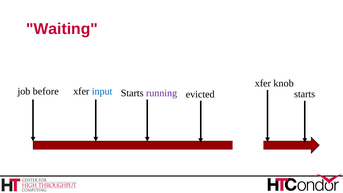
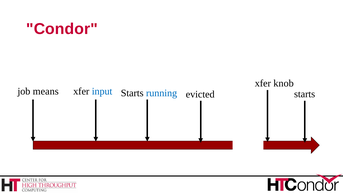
Waiting: Waiting -> Condor (62, 29)
before: before -> means (46, 91)
running colour: purple -> blue (162, 93)
